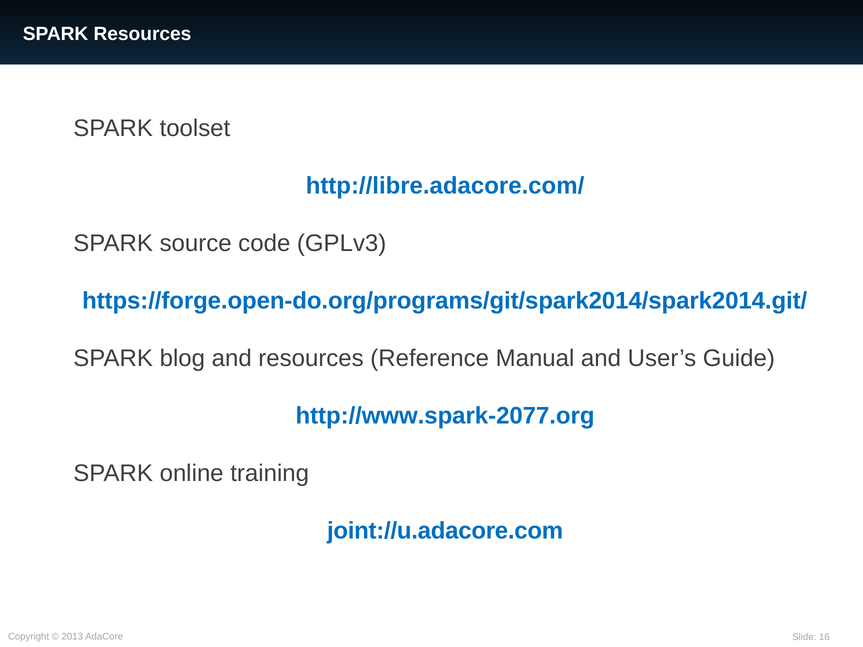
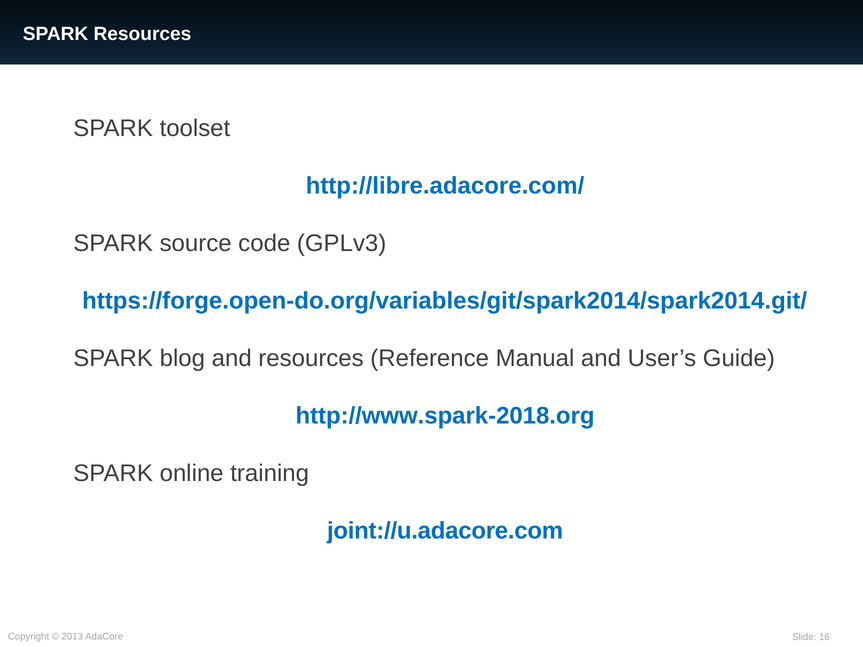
https://forge.open-do.org/programs/git/spark2014/spark2014.git/: https://forge.open-do.org/programs/git/spark2014/spark2014.git/ -> https://forge.open-do.org/variables/git/spark2014/spark2014.git/ (445, 301)
http://www.spark-2077.org: http://www.spark-2077.org -> http://www.spark-2018.org (445, 416)
